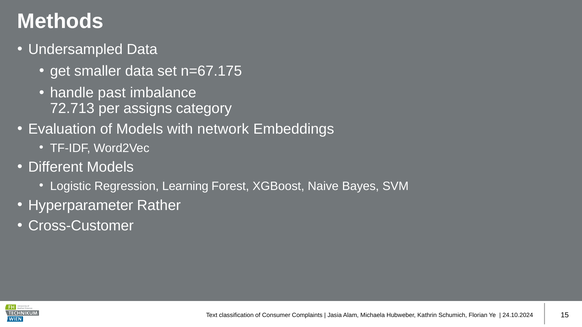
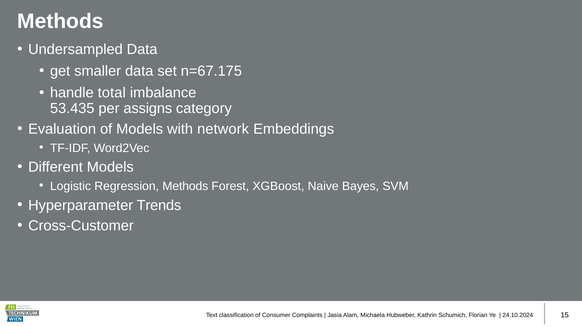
past: past -> total (112, 93)
72.713: 72.713 -> 53.435 (72, 109)
Regression Learning: Learning -> Methods (185, 186)
Rather: Rather -> Trends (159, 205)
